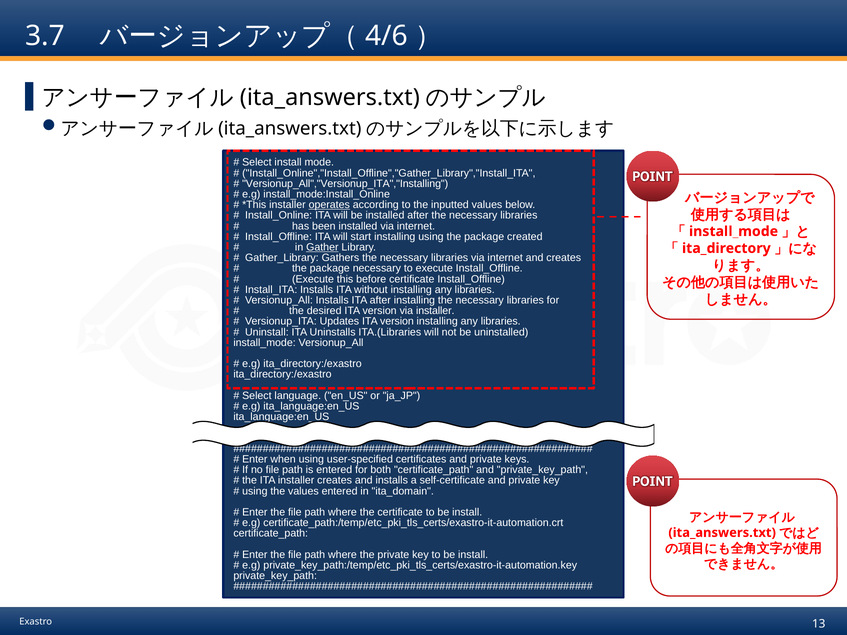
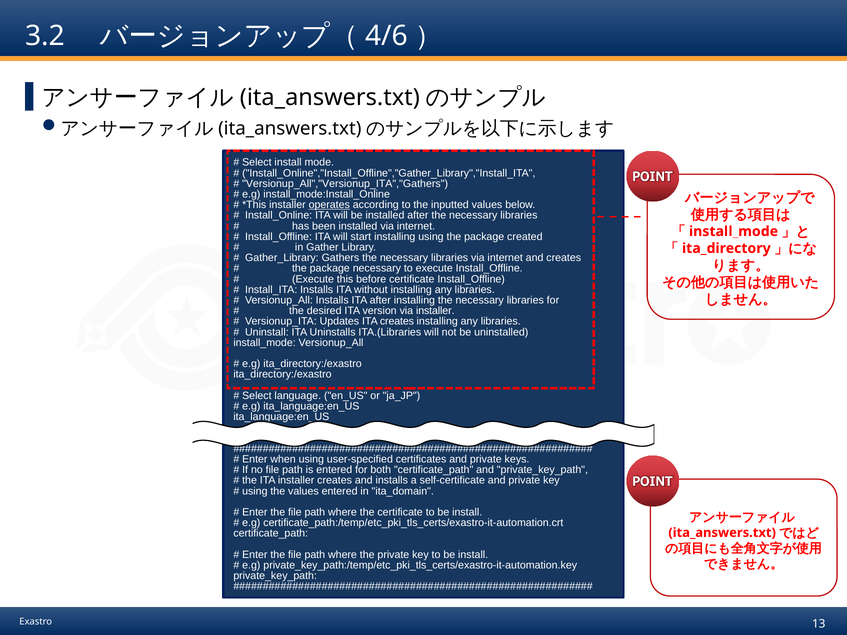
3.7: 3.7 -> 3.2 (45, 36)
Versionup_All","Versionup_ITA","Installing: Versionup_All","Versionup_ITA","Installing -> Versionup_All","Versionup_ITA","Gathers (345, 184)
Gather underline: present -> none (322, 247)
Updates ITA version: version -> creates (397, 322)
